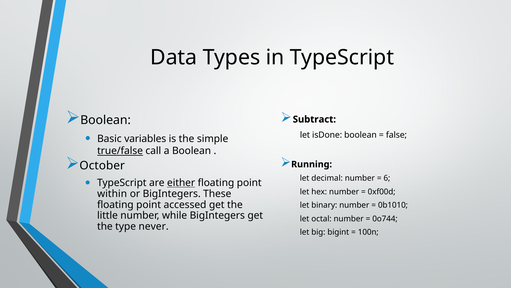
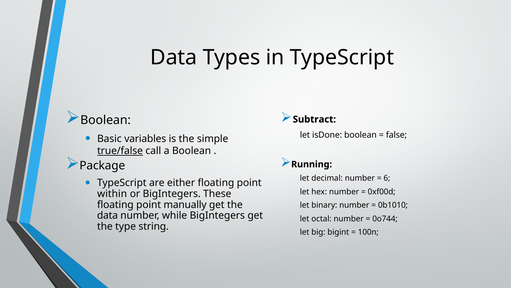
October: October -> Package (102, 165)
either underline: present -> none (181, 182)
accessed: accessed -> manually (185, 204)
little: little -> data (108, 215)
never: never -> string (154, 226)
